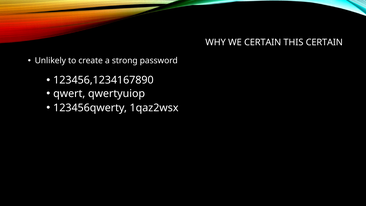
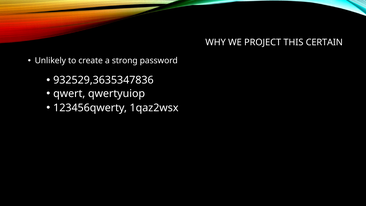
WE CERTAIN: CERTAIN -> PROJECT (263, 42)
123456,1234167890: 123456,1234167890 -> 932529,3635347836 (103, 80)
